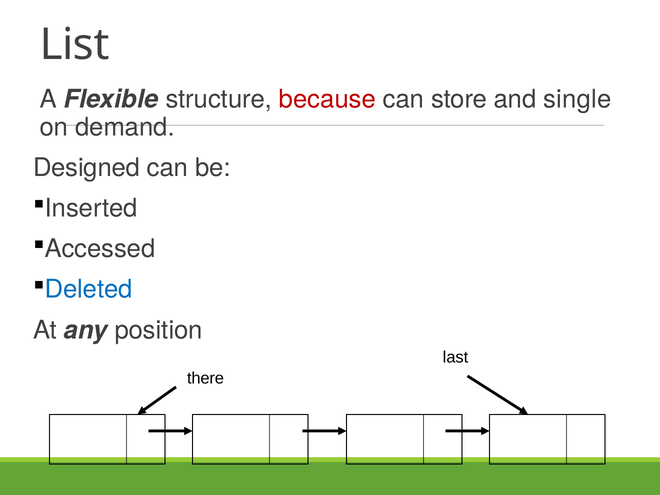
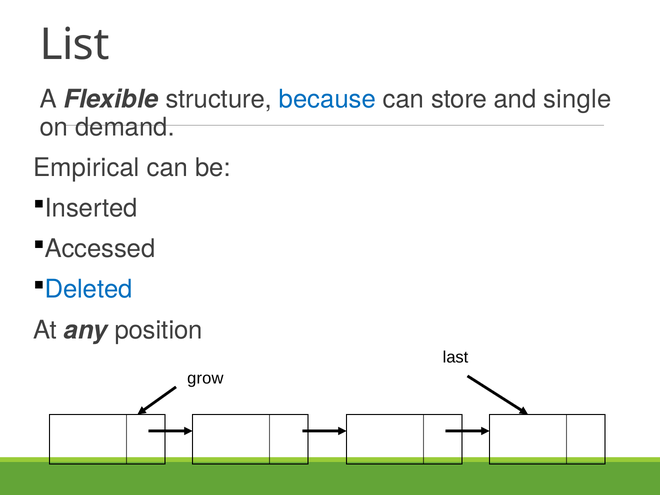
because colour: red -> blue (327, 100)
Designed: Designed -> Empirical (86, 168)
there: there -> grow (205, 378)
